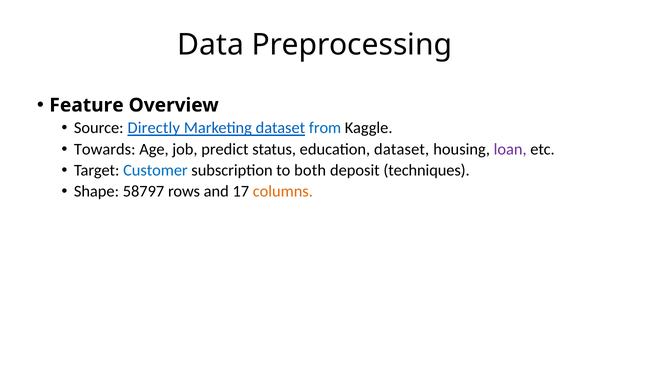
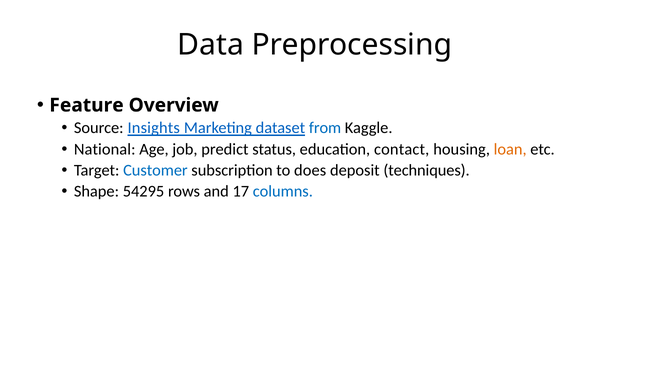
Directly: Directly -> Insights (154, 128)
Towards: Towards -> National (105, 149)
education dataset: dataset -> contact (402, 149)
loan colour: purple -> orange (510, 149)
both: both -> does (310, 170)
58797: 58797 -> 54295 (144, 191)
columns colour: orange -> blue (283, 191)
